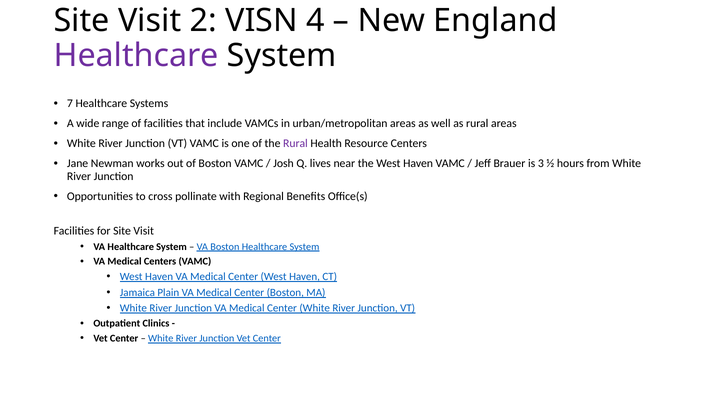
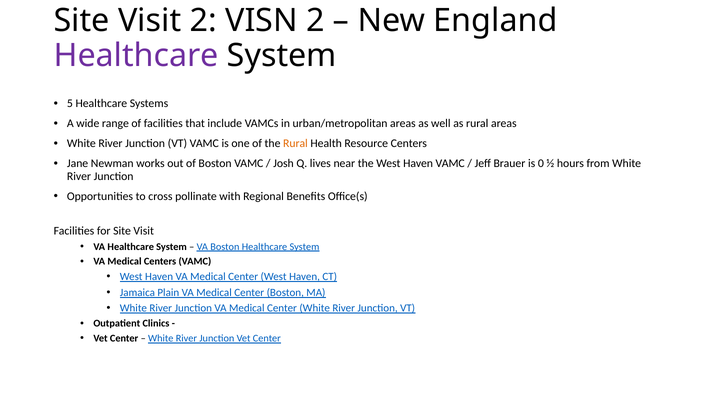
VISN 4: 4 -> 2 (315, 21)
7: 7 -> 5 (70, 104)
Rural colour: purple -> orange (295, 144)
3: 3 -> 0 (541, 164)
